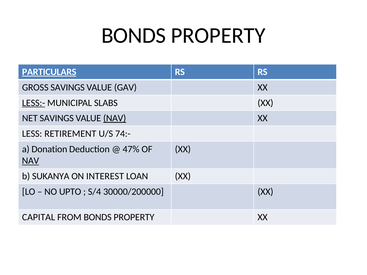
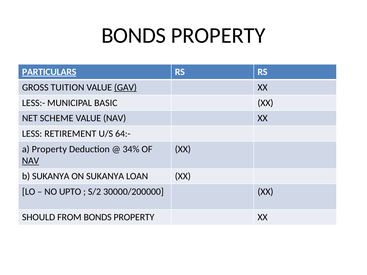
GROSS SAVINGS: SAVINGS -> TUITION (67, 87)
GAV underline: none -> present (125, 87)
LESS:- underline: present -> none (34, 103)
SLABS: SLABS -> BASIC (106, 103)
NET SAVINGS: SAVINGS -> SCHEME (57, 118)
NAV underline: present -> none (115, 118)
74:-: 74:- -> 64:- (123, 134)
a Donation: Donation -> Property (49, 149)
47%: 47% -> 34% (131, 149)
ON INTEREST: INTEREST -> SUKANYA (105, 176)
S/4: S/4 -> S/2 (95, 192)
CAPITAL: CAPITAL -> SHOULD (39, 217)
